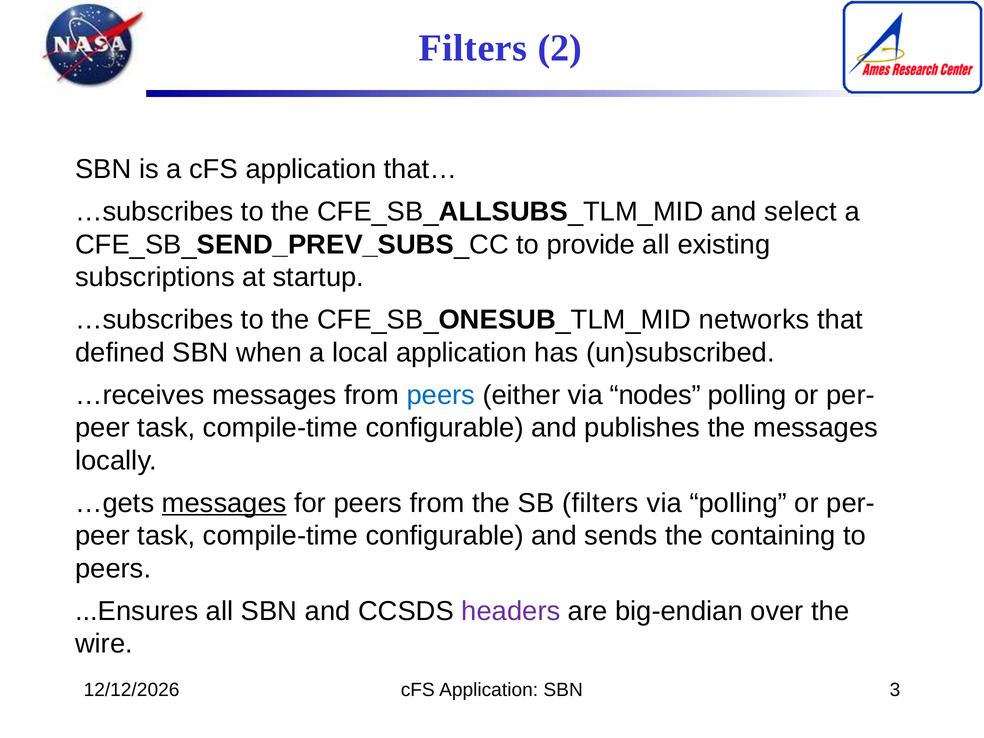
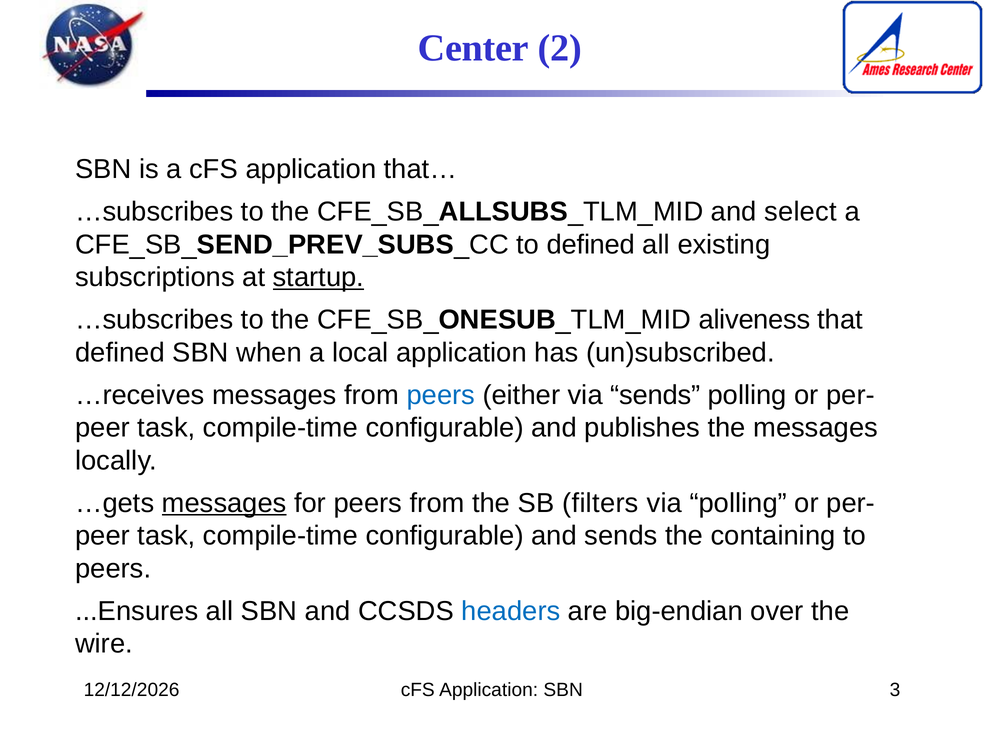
Filters: Filters -> Center (473, 48)
to provide: provide -> defined (591, 245)
startup underline: none -> present (318, 277)
networks: networks -> aliveness (754, 320)
via nodes: nodes -> sends (655, 395)
headers colour: purple -> blue (511, 611)
